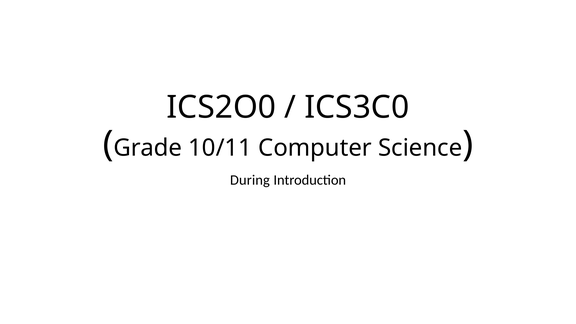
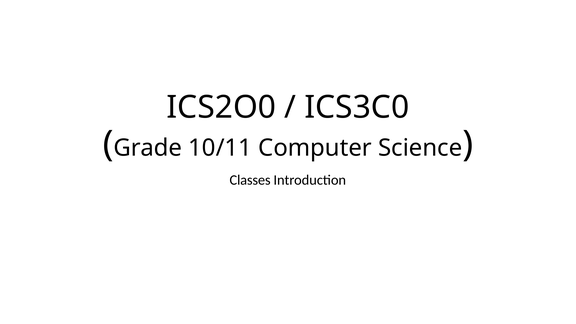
During: During -> Classes (250, 180)
